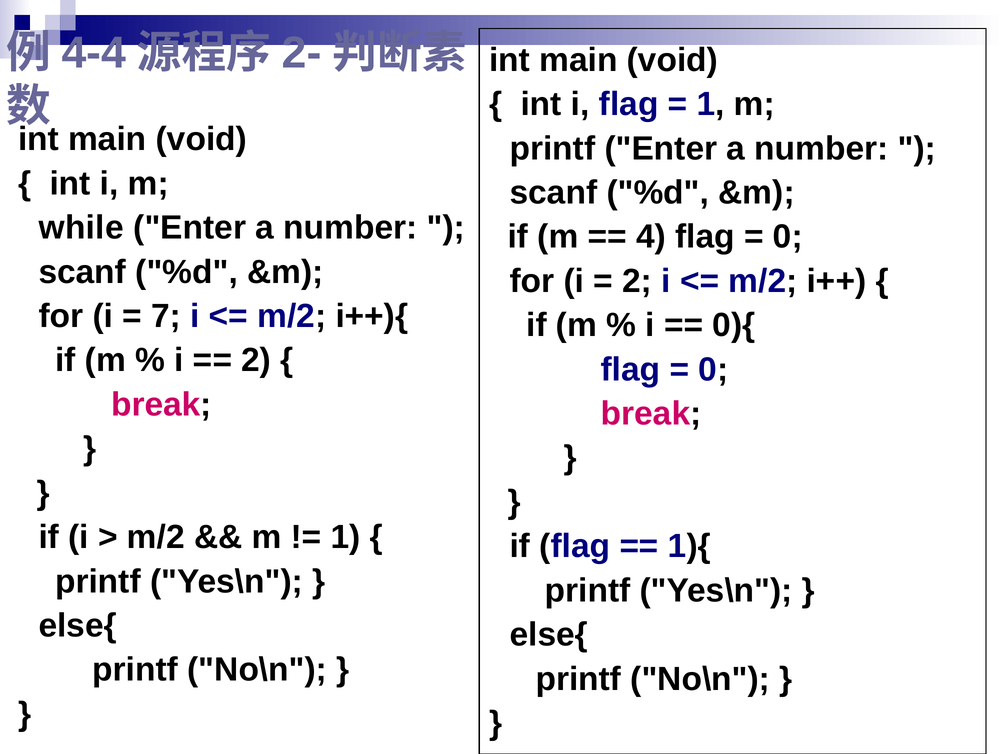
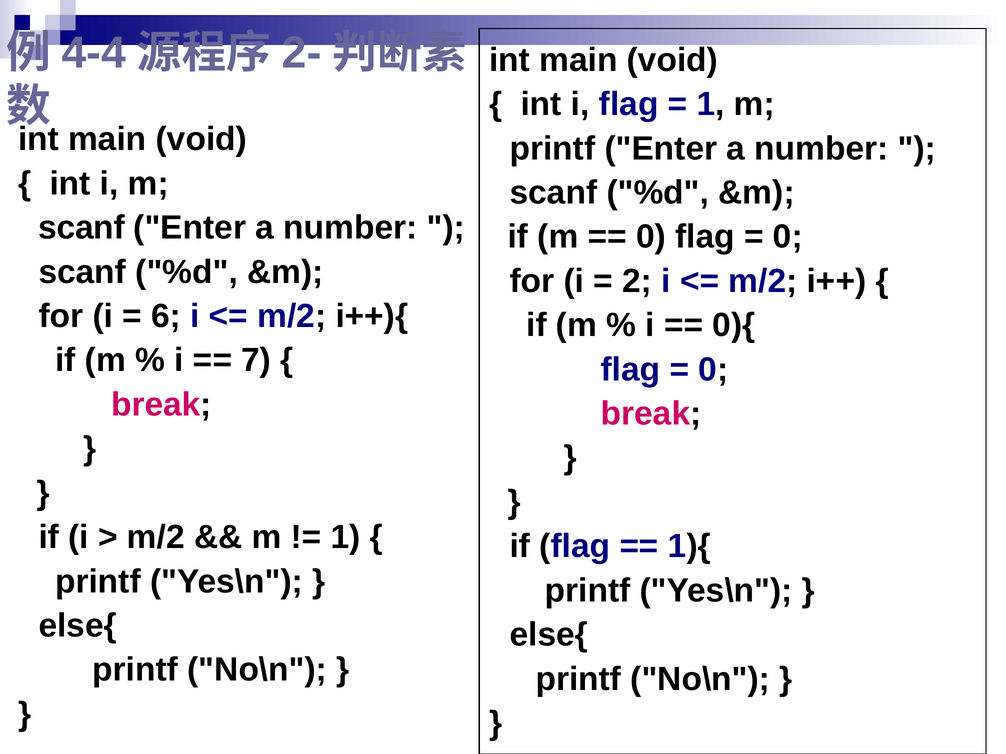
while: while -> scanf (82, 228)
4: 4 -> 0 (651, 237)
7: 7 -> 6 (166, 316)
2: 2 -> 7 (256, 361)
